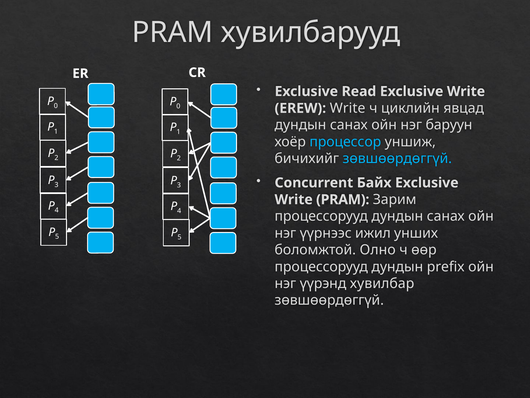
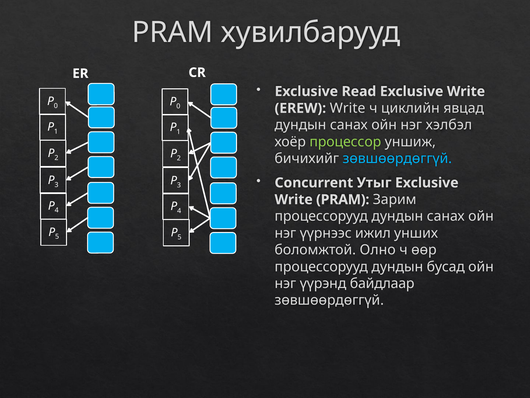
баруун: баруун -> хэлбэл (449, 125)
процессор colour: light blue -> light green (345, 142)
Байх: Байх -> Утыг (374, 183)
prefix: prefix -> бусад (446, 266)
хувилбар: хувилбар -> байдлаар (382, 283)
